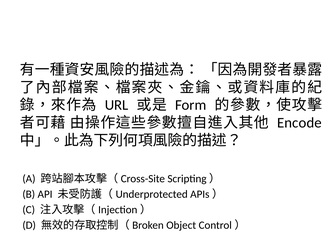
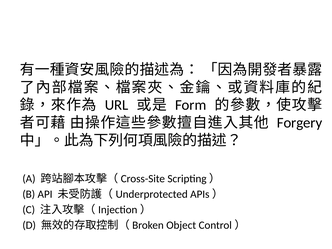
Encode: Encode -> Forgery (299, 123)
